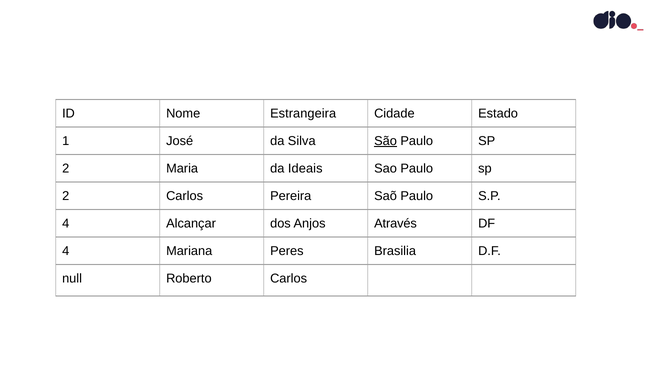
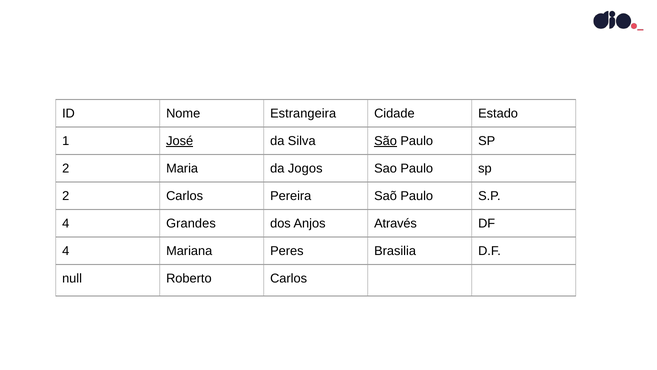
José underline: none -> present (180, 141)
Ideais: Ideais -> Jogos (305, 168)
Alcançar: Alcançar -> Grandes (191, 223)
